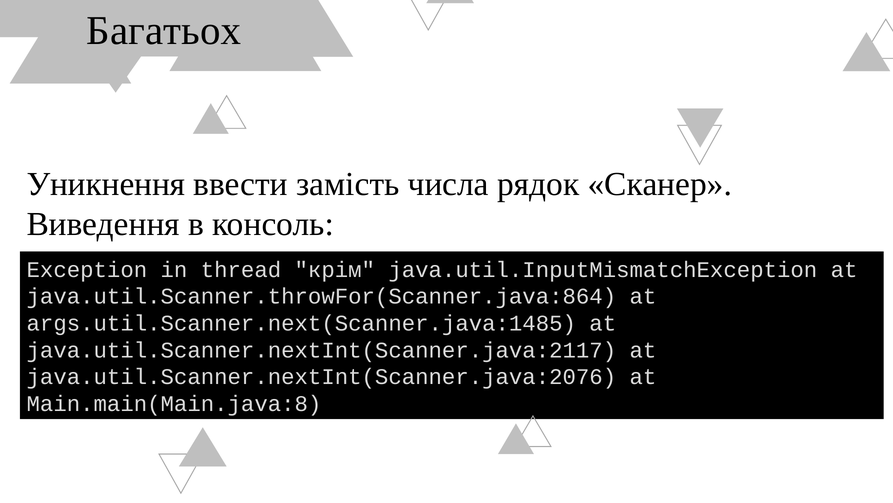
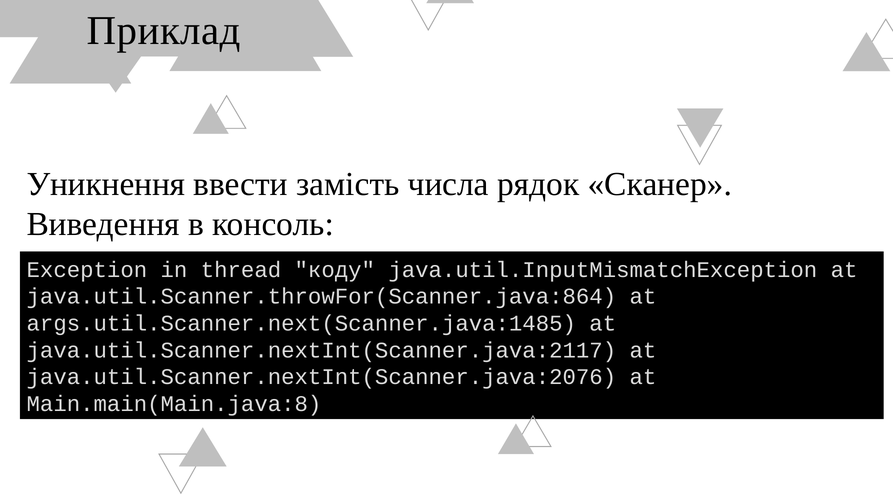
Багатьох: Багатьох -> Приклад (164, 31)
крім: крім -> коду (335, 269)
